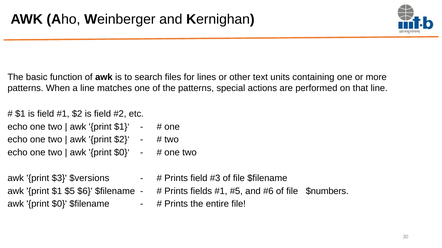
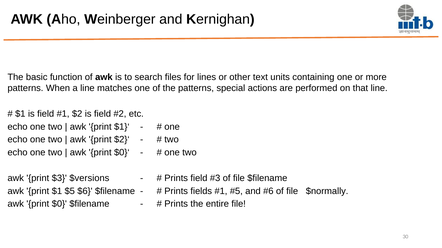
$numbers: $numbers -> $normally (327, 191)
